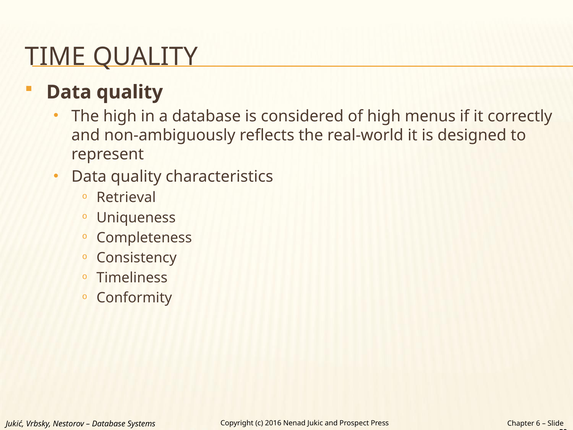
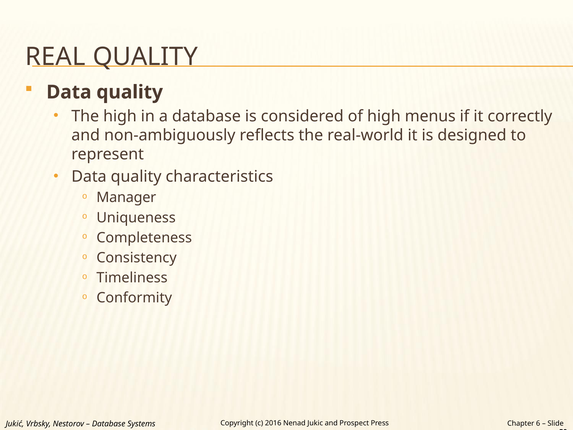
TIME: TIME -> REAL (55, 57)
Retrieval: Retrieval -> Manager (126, 197)
